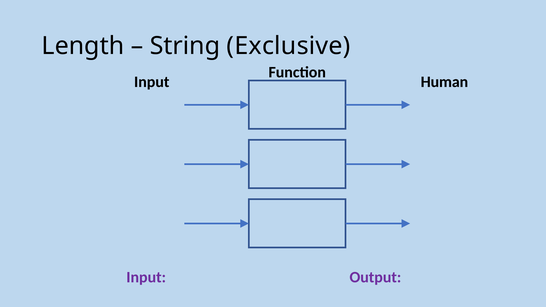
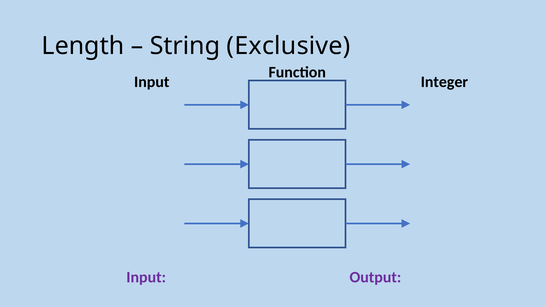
Human: Human -> Integer (444, 82)
